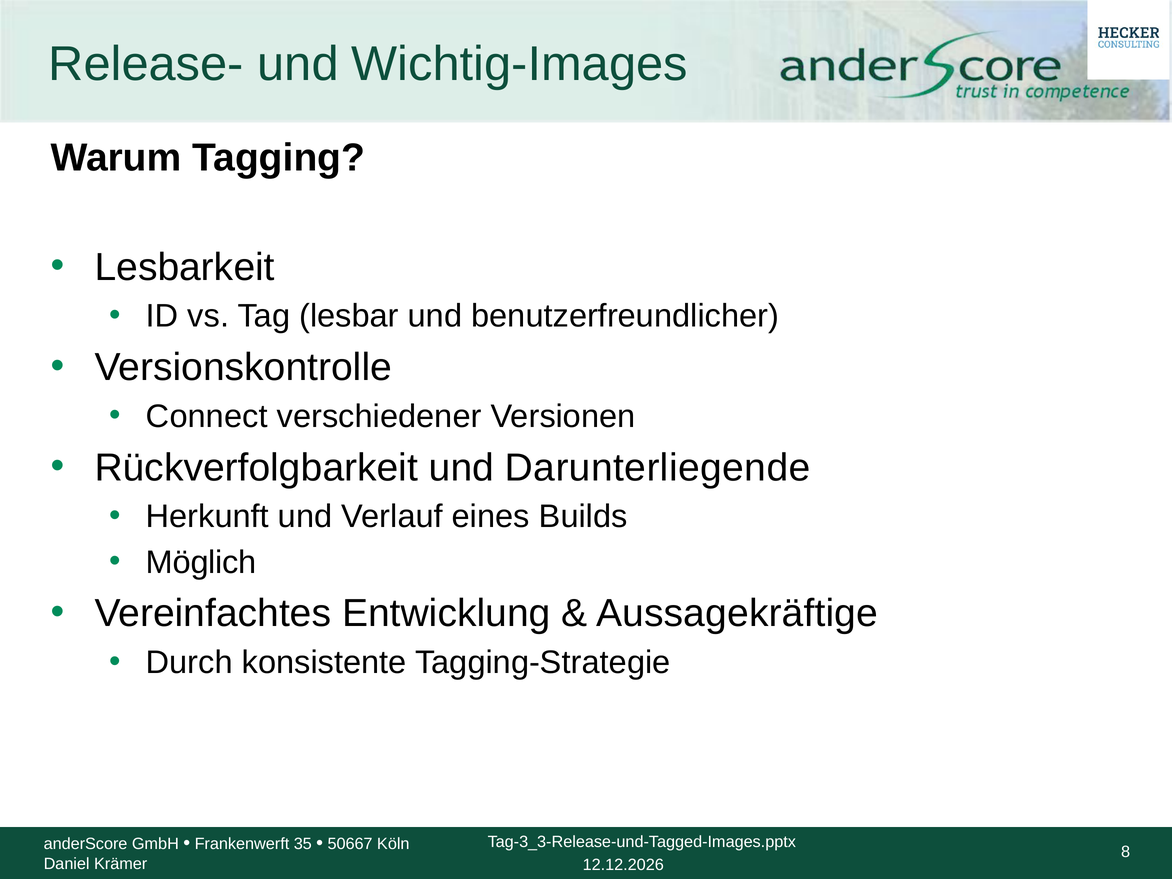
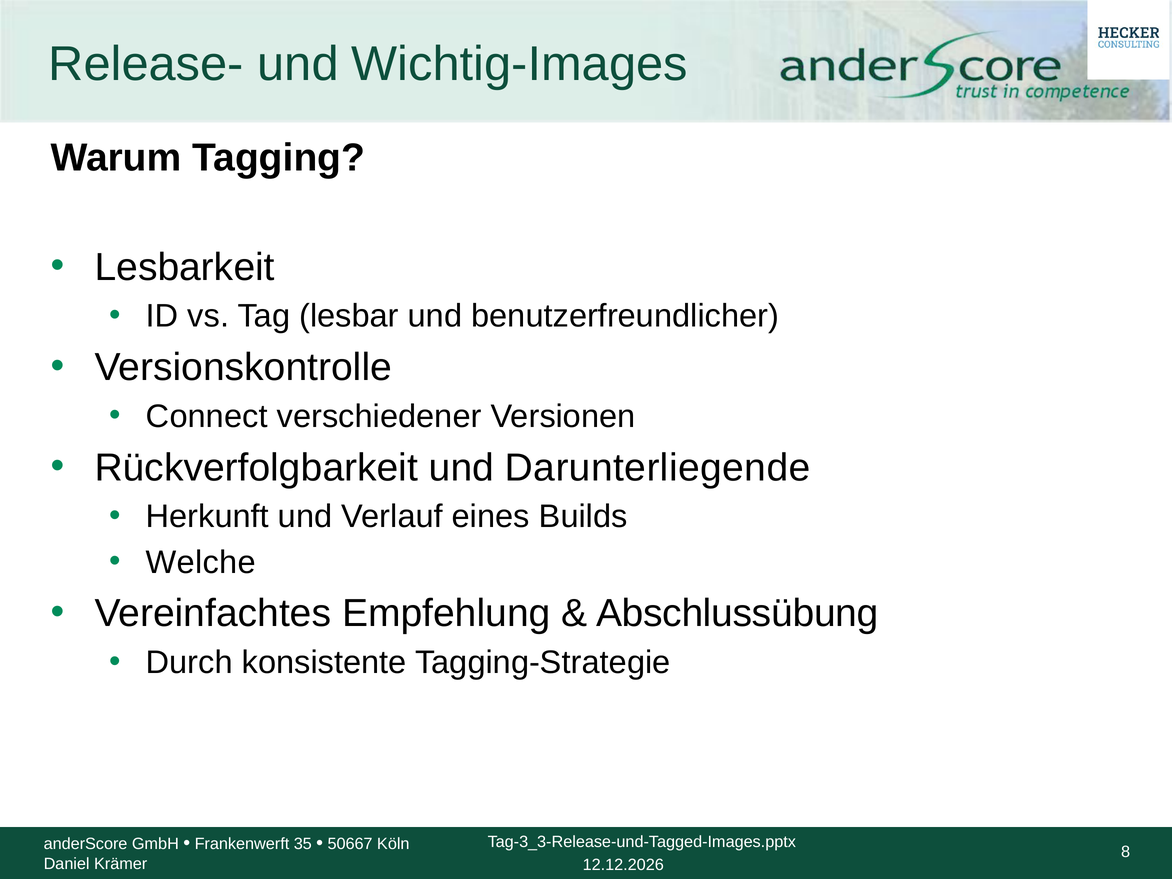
Möglich: Möglich -> Welche (201, 562)
Entwicklung: Entwicklung -> Empfehlung (446, 614)
Aussagekräftige: Aussagekräftige -> Abschlussübung (737, 614)
